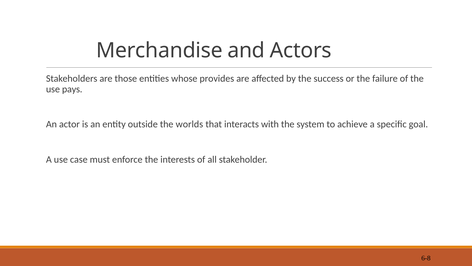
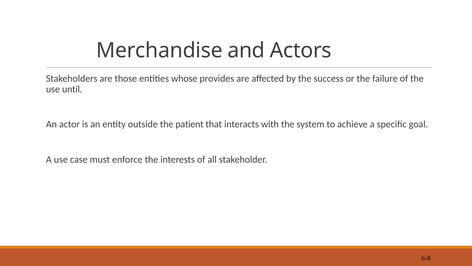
pays: pays -> until (72, 89)
worlds: worlds -> patient (190, 124)
